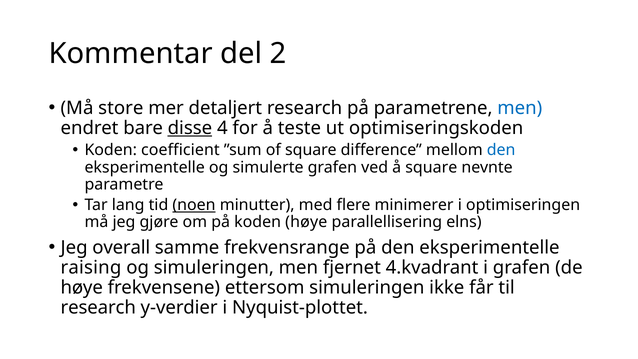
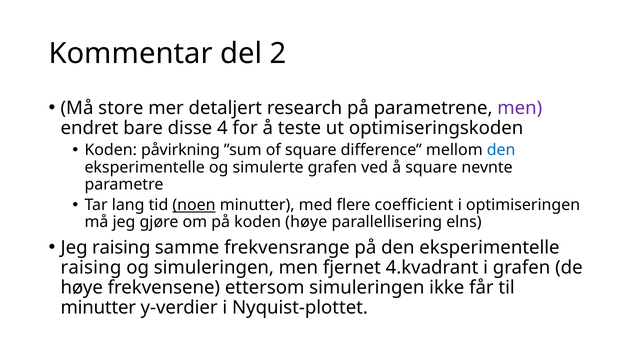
men colour: blue -> purple (520, 108)
disse underline: present -> none (190, 128)
coefficient: coefficient -> påvirkning (180, 150)
minimerer: minimerer -> coefficient (414, 205)
Jeg overall: overall -> raising (121, 247)
research: research -> minutter (98, 308)
